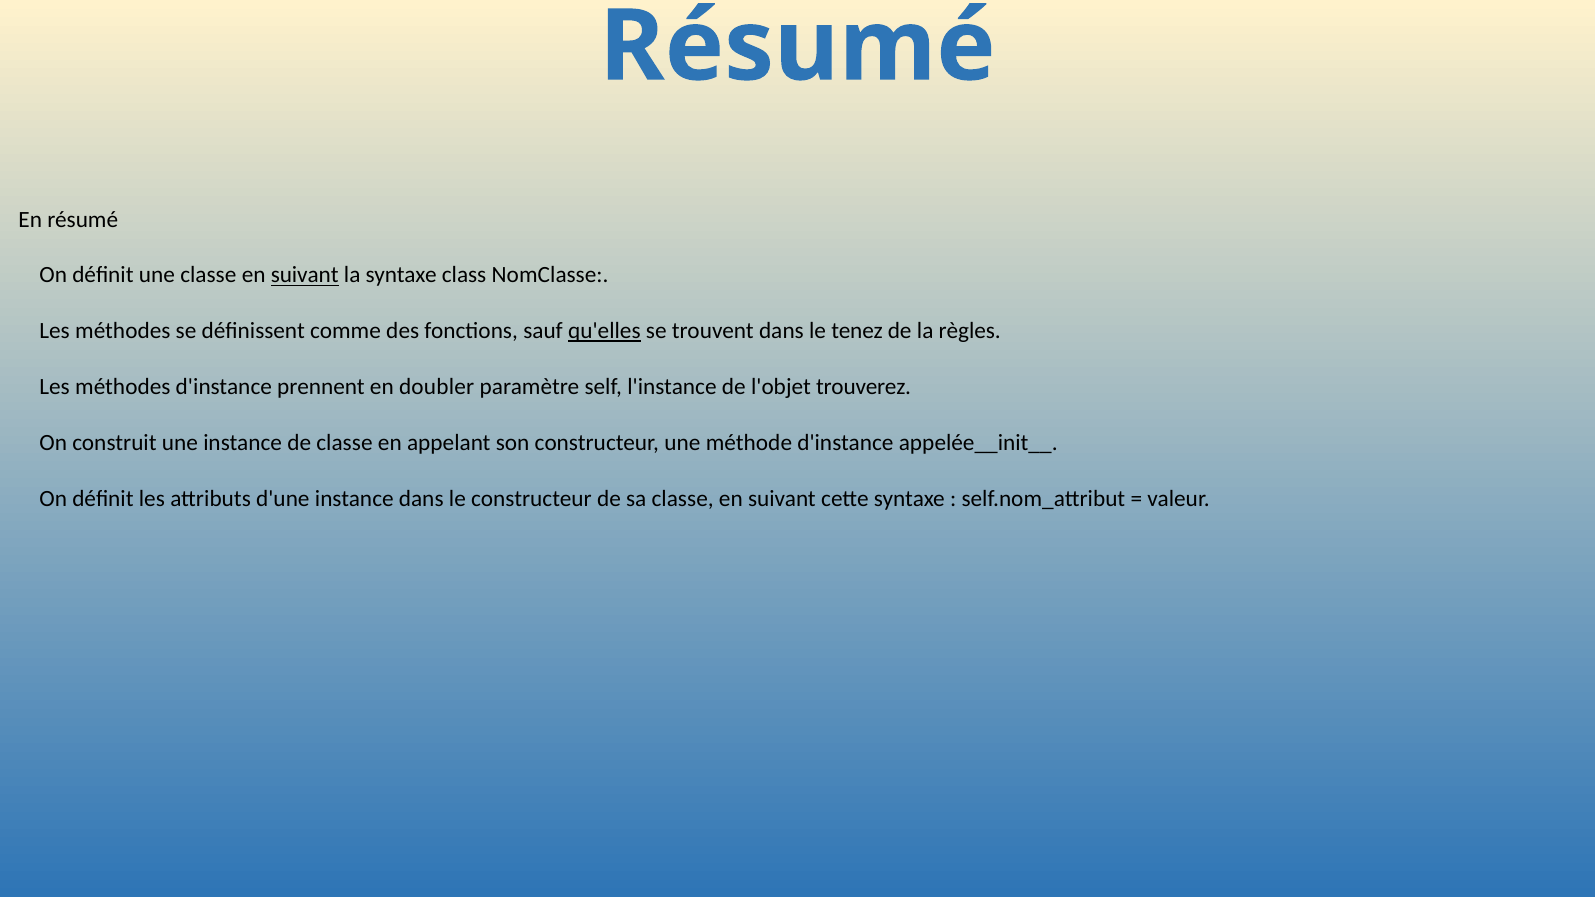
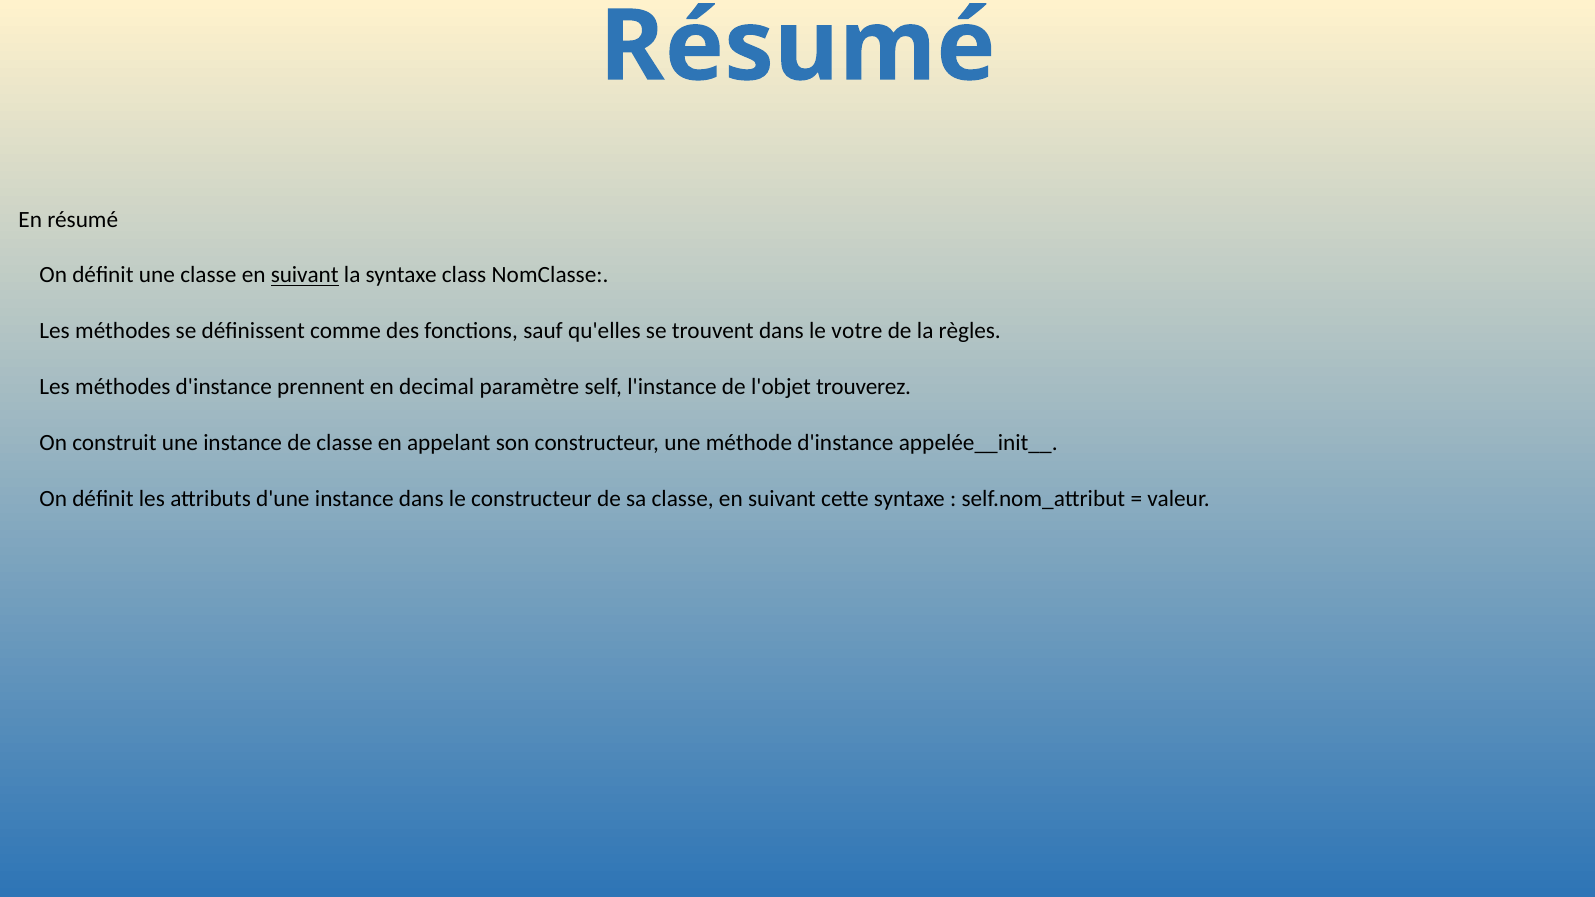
qu'elles underline: present -> none (604, 331)
tenez: tenez -> votre (857, 331)
doubler: doubler -> decimal (437, 387)
